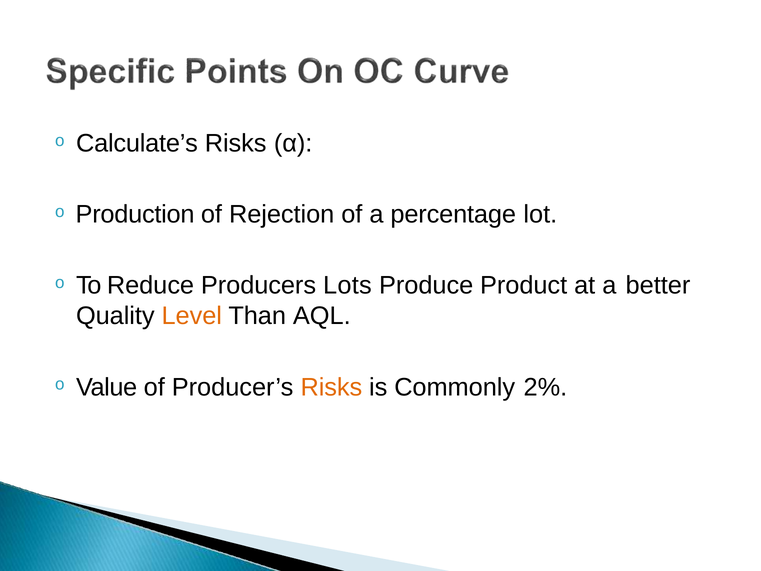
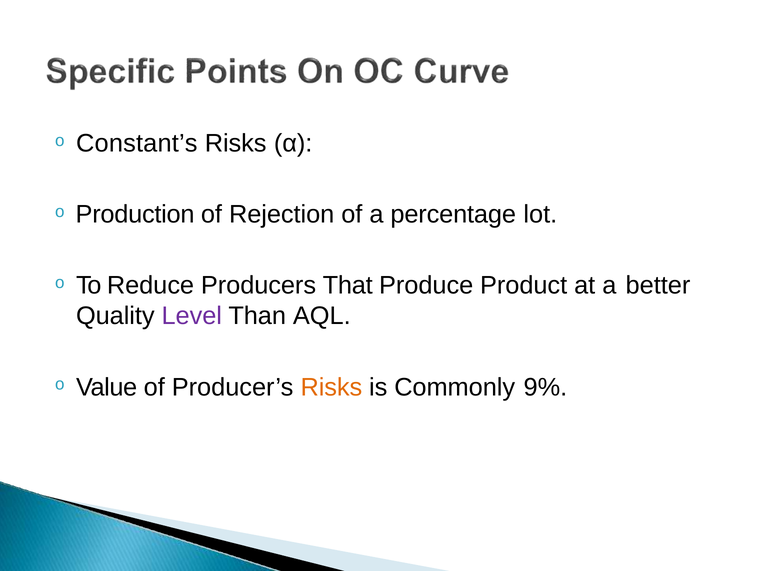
Calculate’s: Calculate’s -> Constant’s (137, 143)
Lots: Lots -> That (348, 285)
Level colour: orange -> purple (192, 316)
2%: 2% -> 9% (545, 387)
